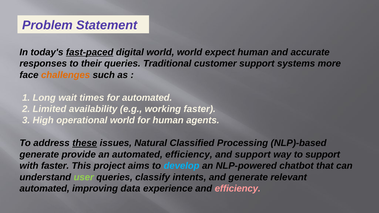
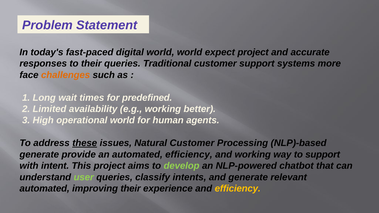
fast-paced underline: present -> none (90, 52)
expect human: human -> project (253, 52)
for automated: automated -> predefined (147, 98)
working faster: faster -> better (200, 109)
Natural Classified: Classified -> Customer (192, 143)
and support: support -> working (253, 155)
with faster: faster -> intent (55, 166)
develop colour: light blue -> light green (182, 166)
improving data: data -> their (131, 189)
efficiency colour: pink -> yellow (238, 189)
